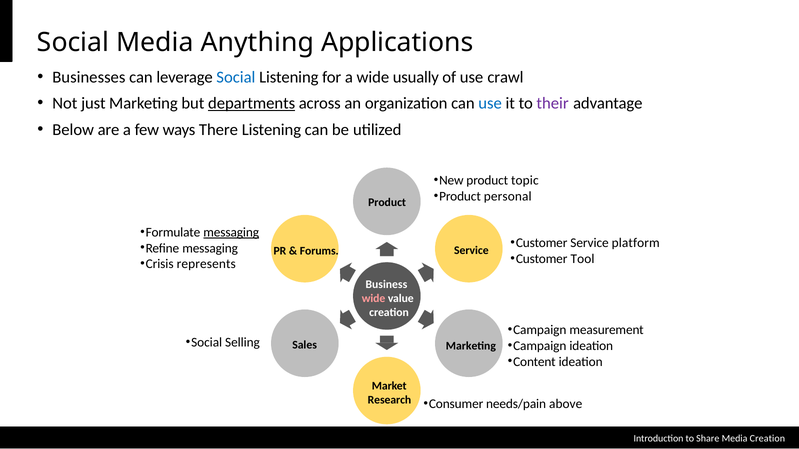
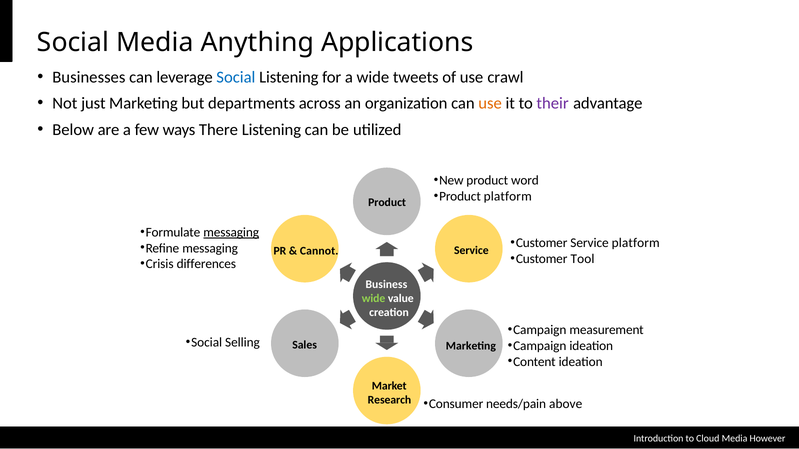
usually: usually -> tweets (416, 77)
departments underline: present -> none (252, 104)
use colour: blue -> orange (490, 104)
topic: topic -> word (525, 180)
Product personal: personal -> platform (508, 196)
Forums: Forums -> Cannot (319, 251)
represents: represents -> differences (206, 264)
wide colour: pink -> light green (374, 299)
Share: Share -> Cloud (708, 439)
Media Creation: Creation -> However (767, 439)
